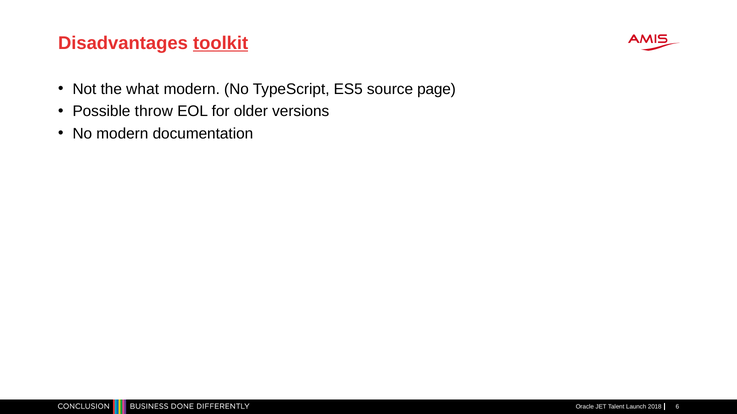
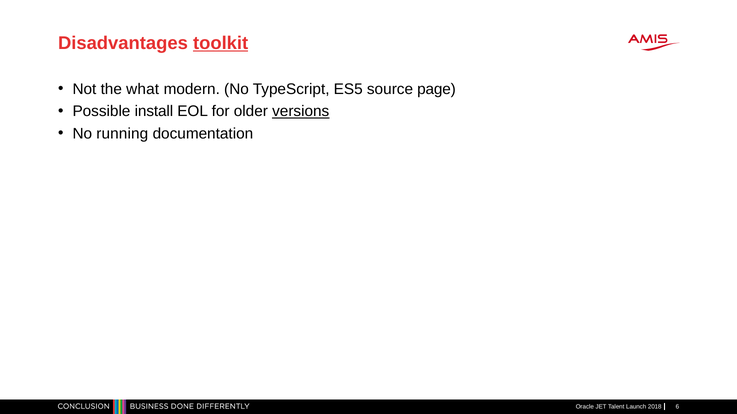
throw: throw -> install (154, 112)
versions underline: none -> present (301, 112)
No modern: modern -> running (122, 134)
